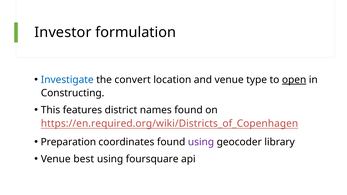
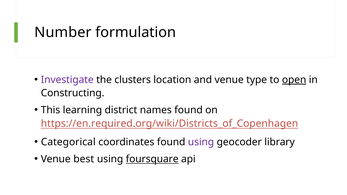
Investor: Investor -> Number (63, 32)
Investigate colour: blue -> purple (67, 80)
convert: convert -> clusters (133, 80)
features: features -> learning (82, 110)
Preparation: Preparation -> Categorical (68, 142)
foursquare underline: none -> present (152, 159)
